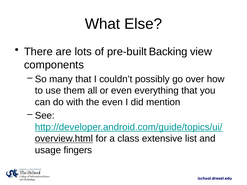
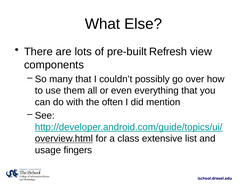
Backing: Backing -> Refresh (168, 52)
the even: even -> often (112, 102)
